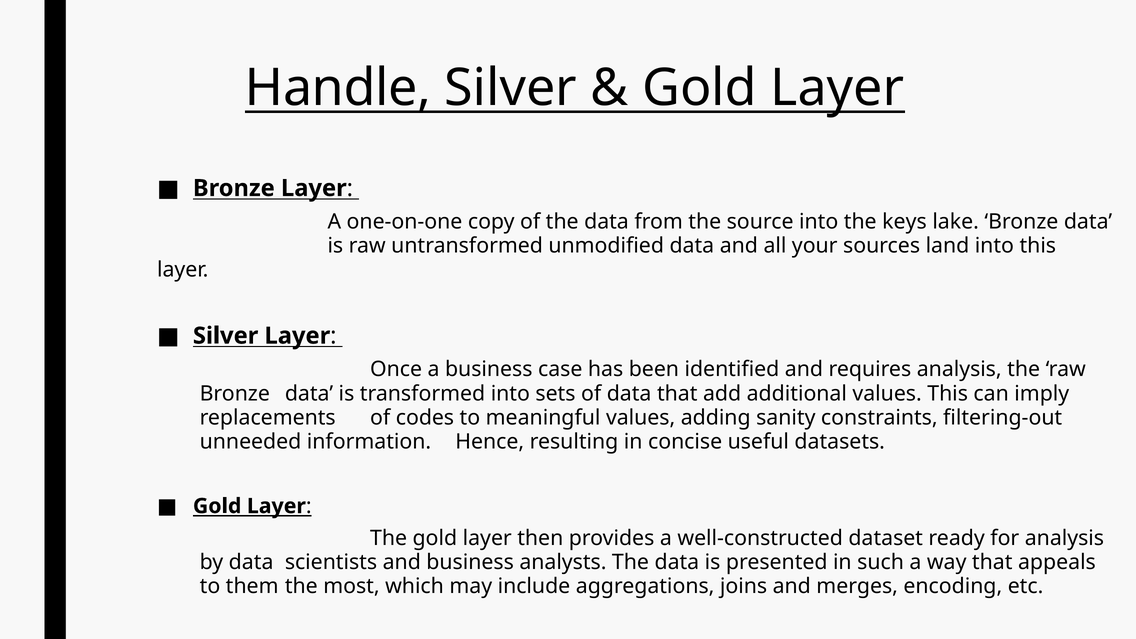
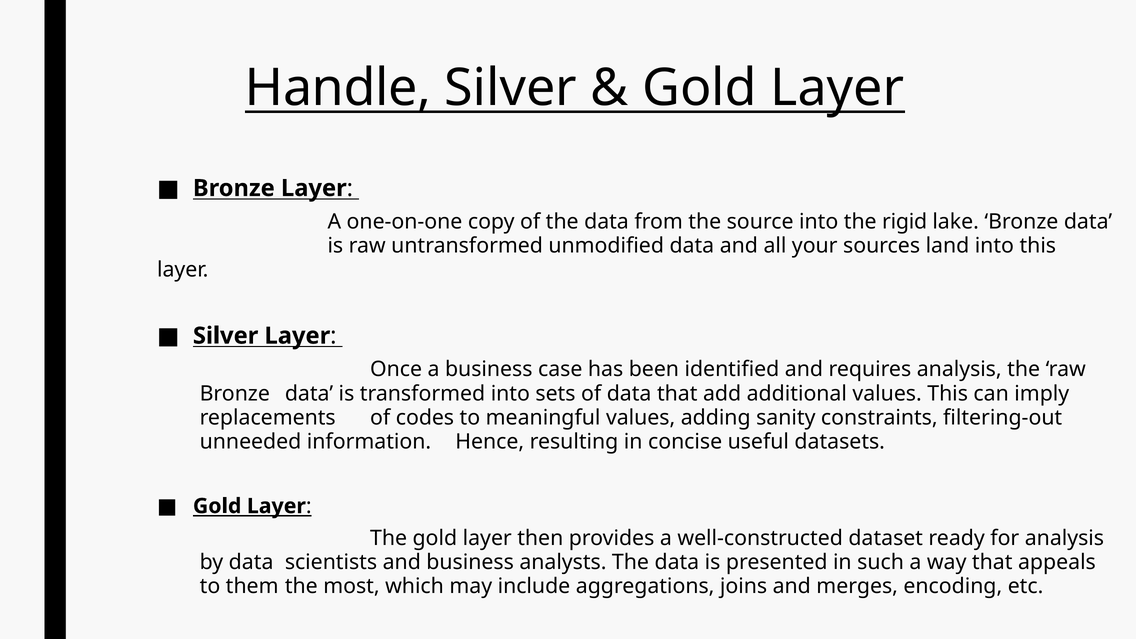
keys: keys -> rigid (905, 222)
